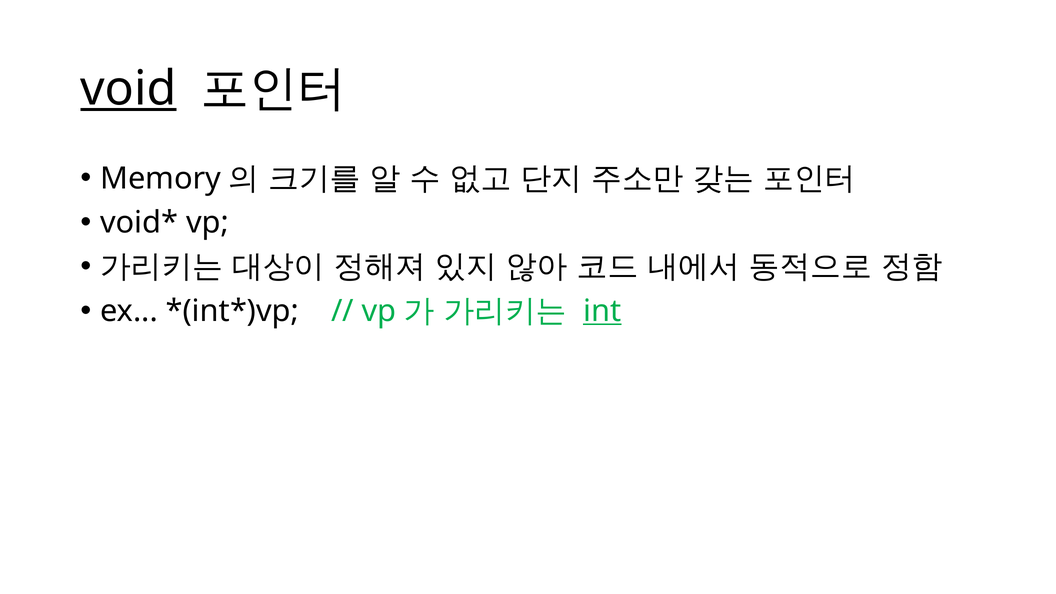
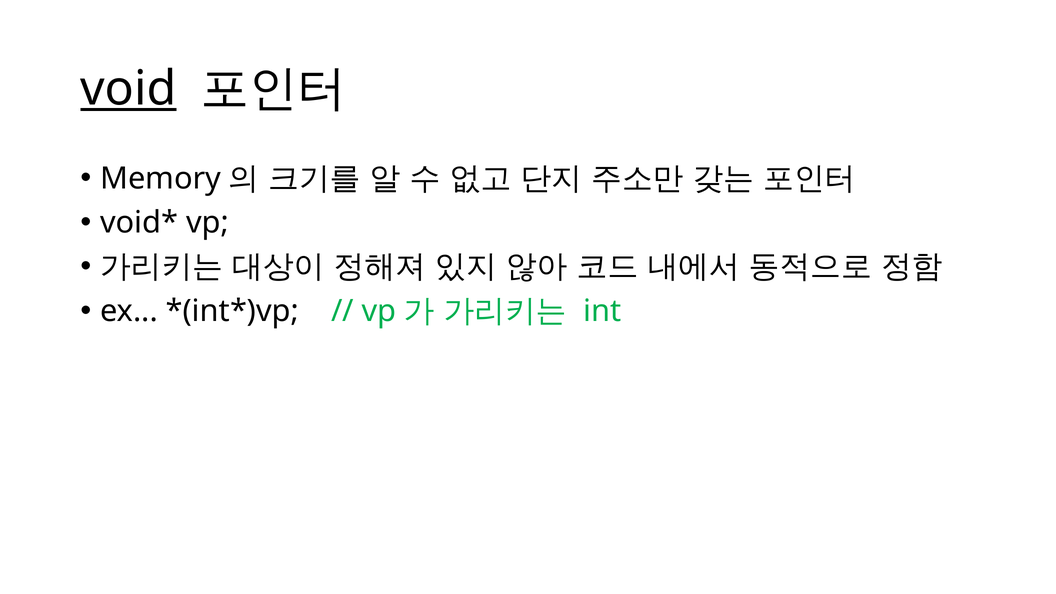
int underline: present -> none (602, 311)
